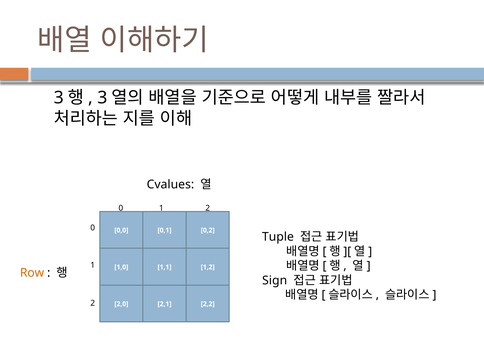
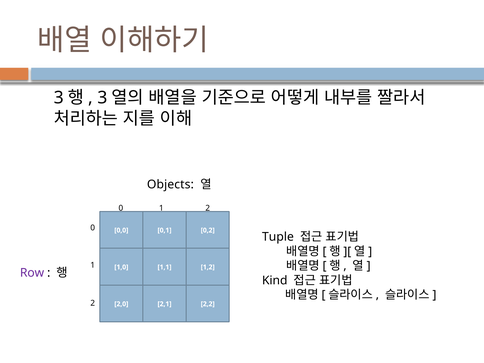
Cvalues: Cvalues -> Objects (170, 184)
Row colour: orange -> purple (32, 273)
Sign: Sign -> Kind (275, 280)
